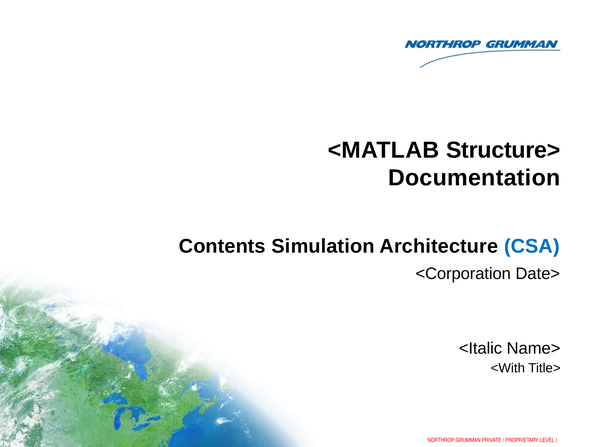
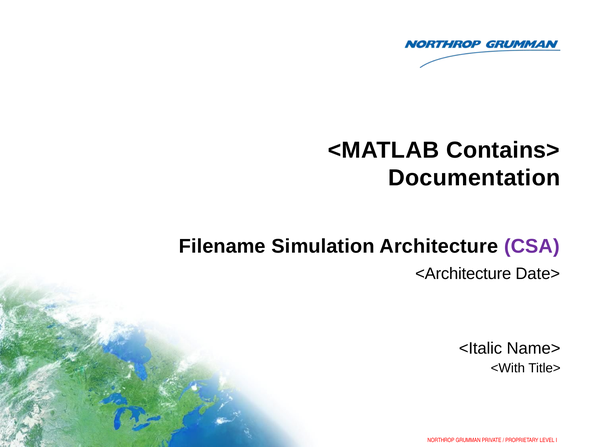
Structure>: Structure> -> Contains> (503, 150)
Contents: Contents -> Filename (222, 246)
CSA colour: blue -> purple (532, 246)
<Corporation: <Corporation -> <Architecture (463, 274)
